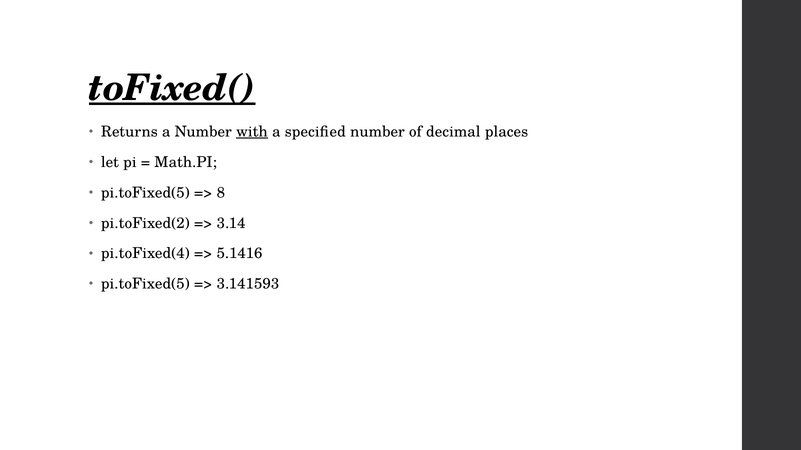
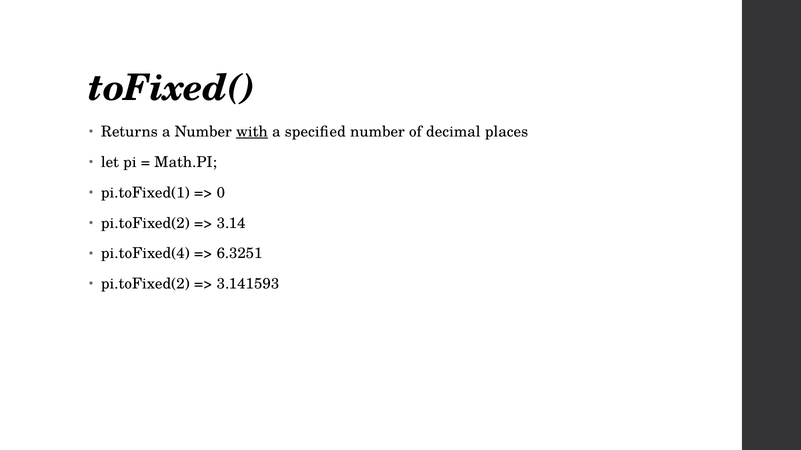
toFixed( underline: present -> none (172, 88)
pi.toFixed(5: pi.toFixed(5 -> pi.toFixed(1 (145, 193)
8: 8 -> 0 (221, 193)
5.1416: 5.1416 -> 6.3251 (240, 254)
pi.toFixed(5: pi.toFixed(5 -> pi.toFixed(2 (145, 284)
